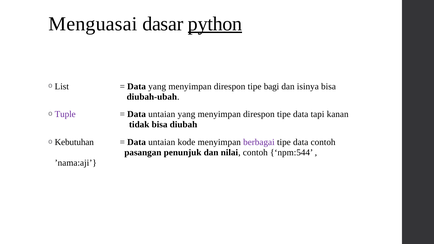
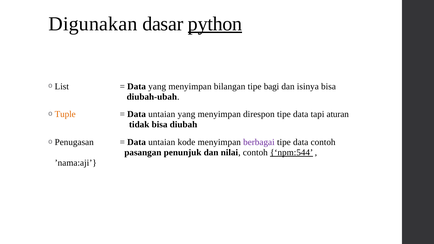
Menguasai: Menguasai -> Digunakan (93, 24)
Data yang menyimpan direspon: direspon -> bilangan (230, 86)
Tuple colour: purple -> orange (65, 114)
kanan: kanan -> aturan (338, 114)
Kebutuhan: Kebutuhan -> Penugasan (74, 142)
npm:544 underline: none -> present (292, 153)
